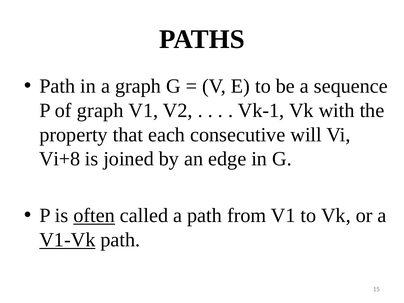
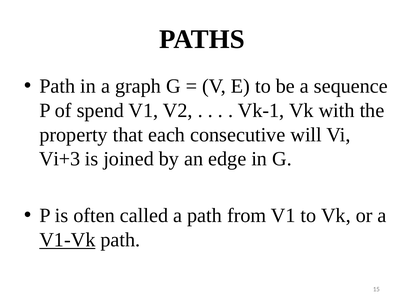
of graph: graph -> spend (100, 110)
Vi+8: Vi+8 -> Vi+3 (60, 159)
often underline: present -> none (94, 216)
